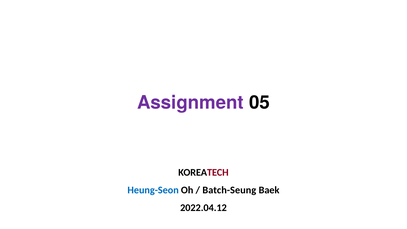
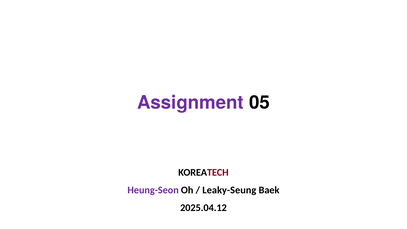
Heung-Seon colour: blue -> purple (153, 190)
Batch-Seung: Batch-Seung -> Leaky-Seung (229, 190)
2022.04.12: 2022.04.12 -> 2025.04.12 (203, 208)
